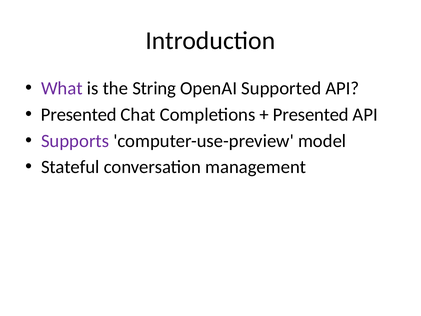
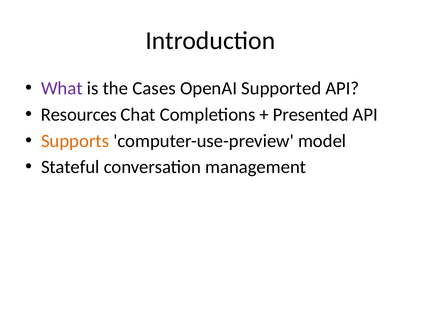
String: String -> Cases (154, 88)
Presented: Presented -> Resources (79, 115)
Supports colour: purple -> orange (75, 141)
